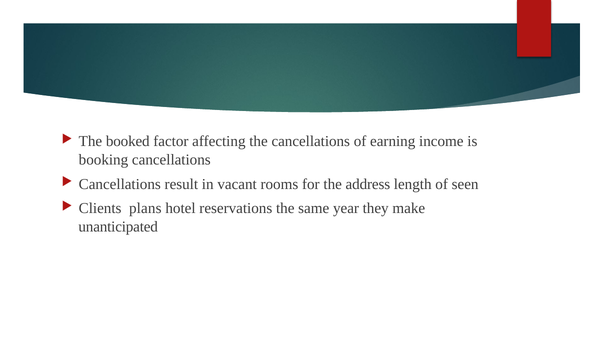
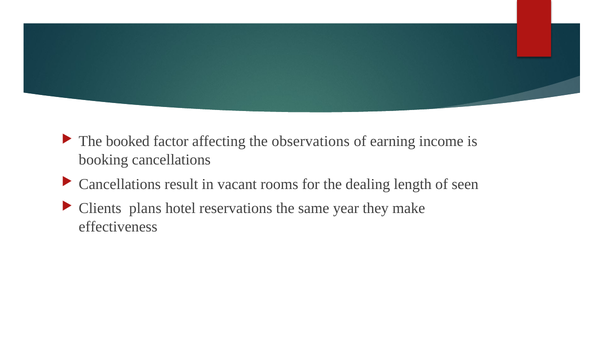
the cancellations: cancellations -> observations (311, 141)
address: address -> dealing (368, 184)
unanticipated: unanticipated -> effectiveness (118, 226)
